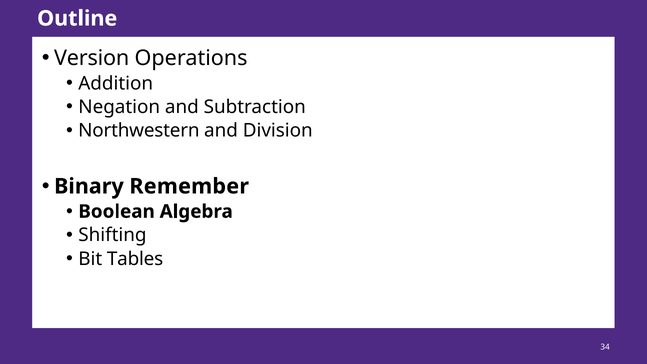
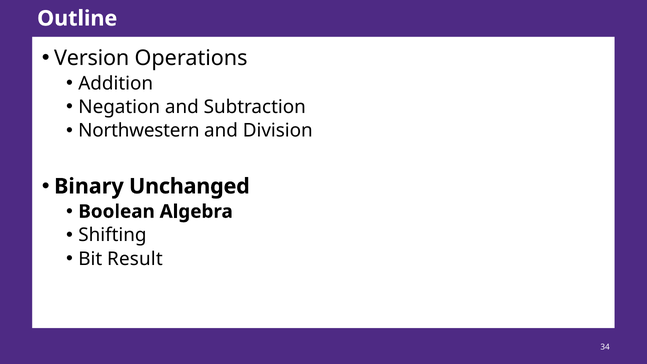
Remember: Remember -> Unchanged (189, 186)
Tables: Tables -> Result (135, 259)
